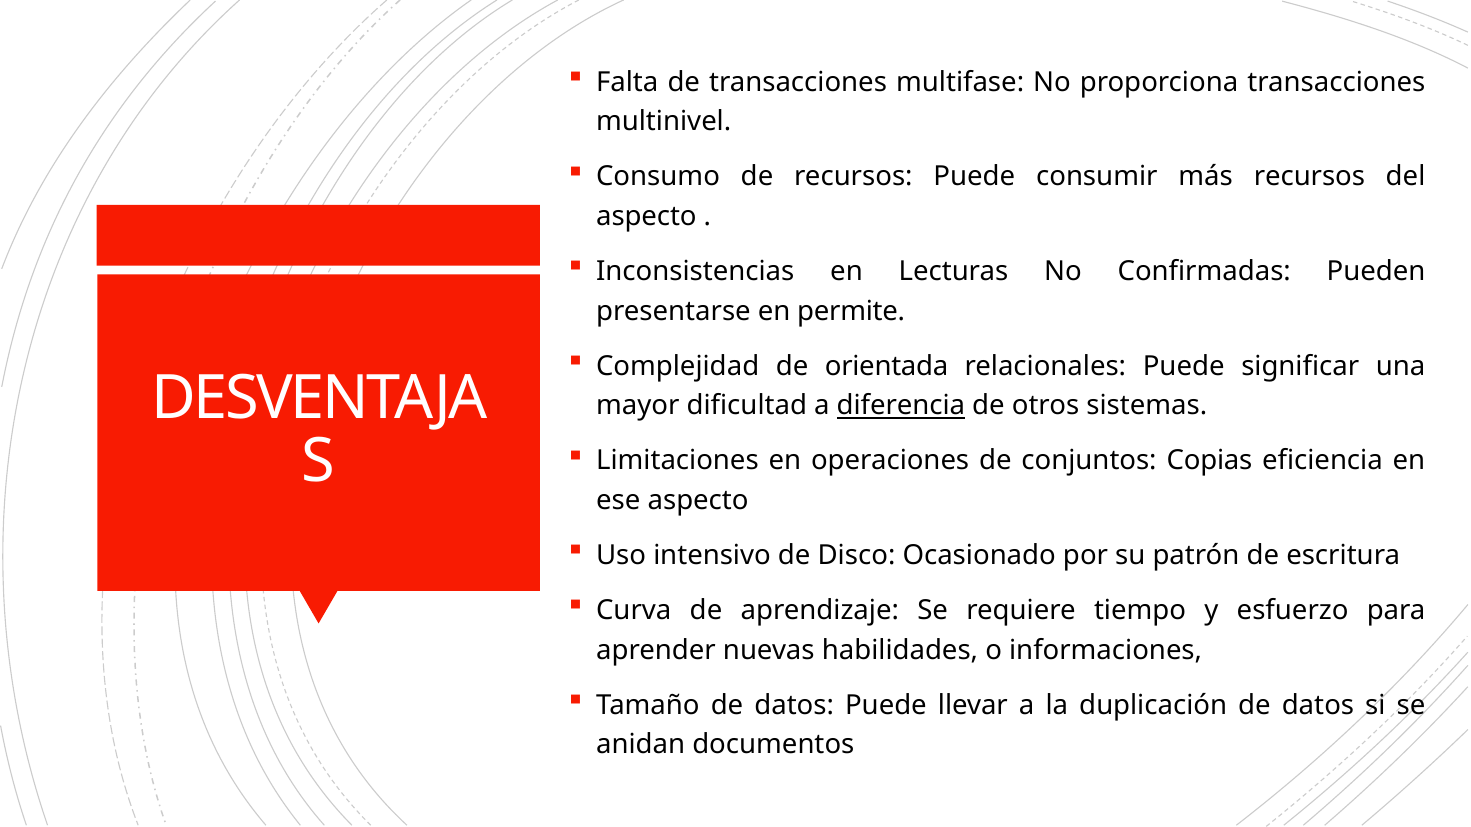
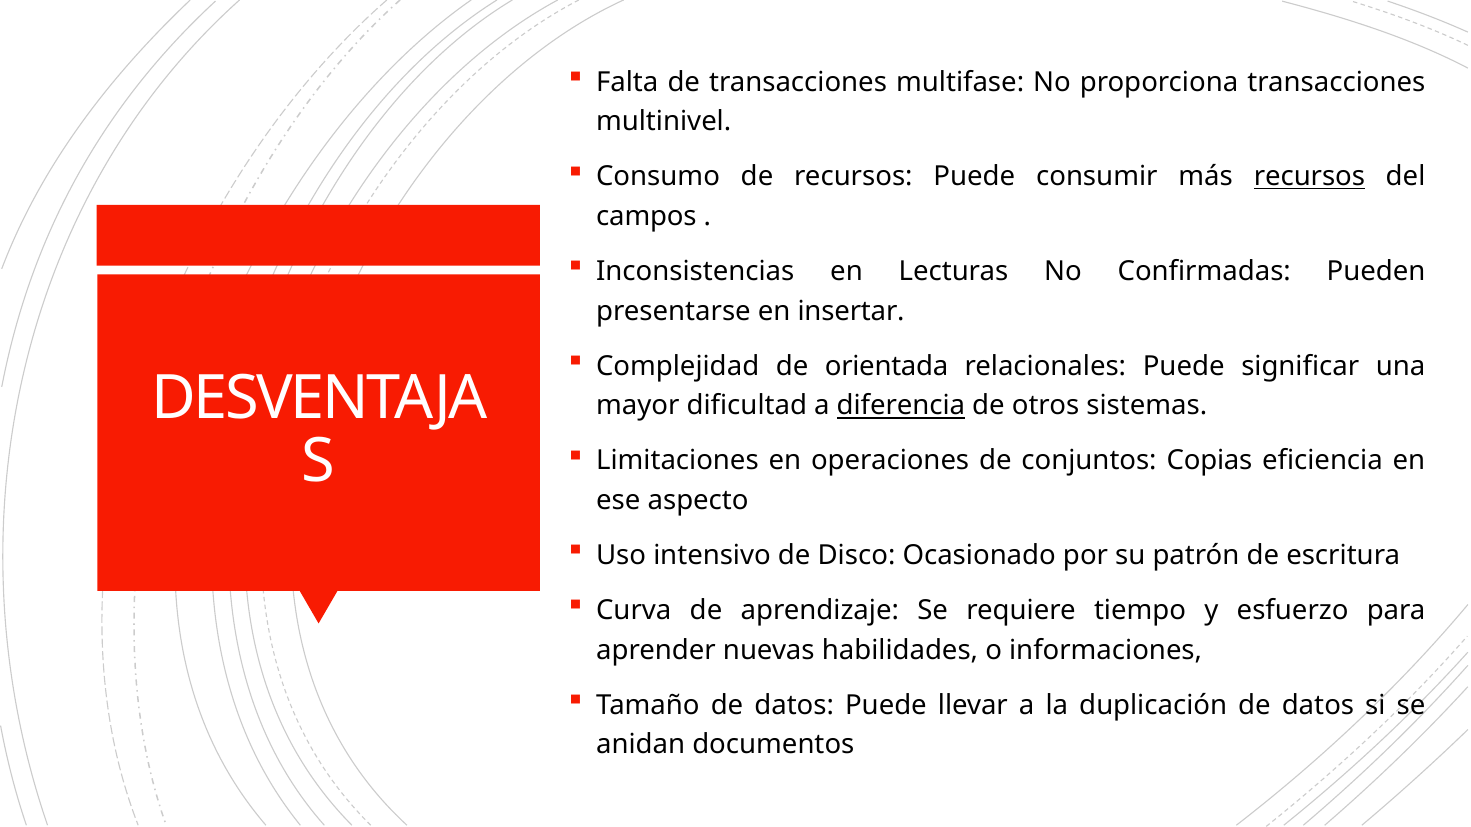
recursos underline: none -> present (1309, 177)
aspecto: aspecto -> campos (646, 217)
permite: permite -> insertar (851, 311)
